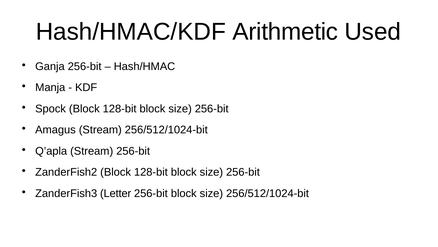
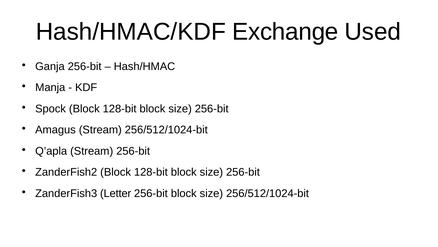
Arithmetic: Arithmetic -> Exchange (285, 32)
